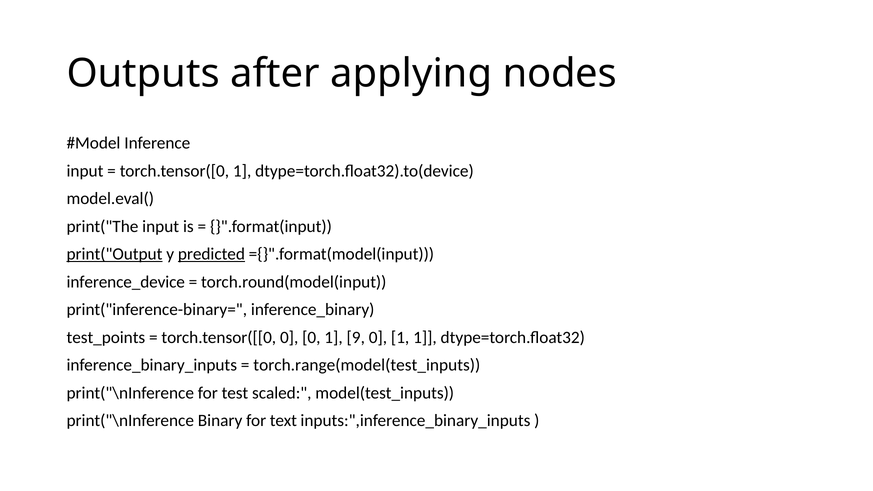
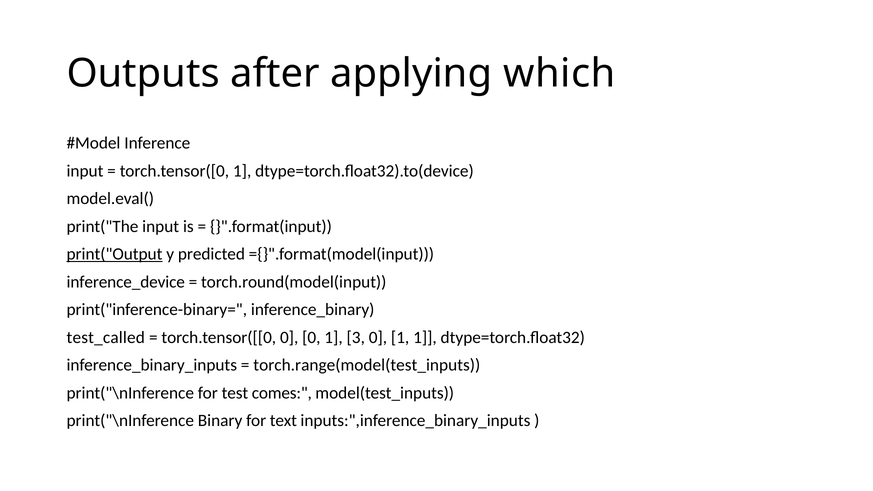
nodes: nodes -> which (559, 73)
predicted underline: present -> none (211, 254)
test_points: test_points -> test_called (106, 338)
9: 9 -> 3 (356, 338)
scaled: scaled -> comes (282, 393)
